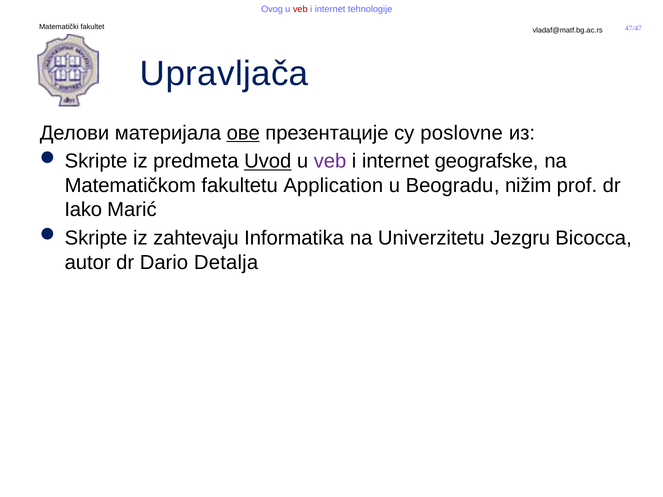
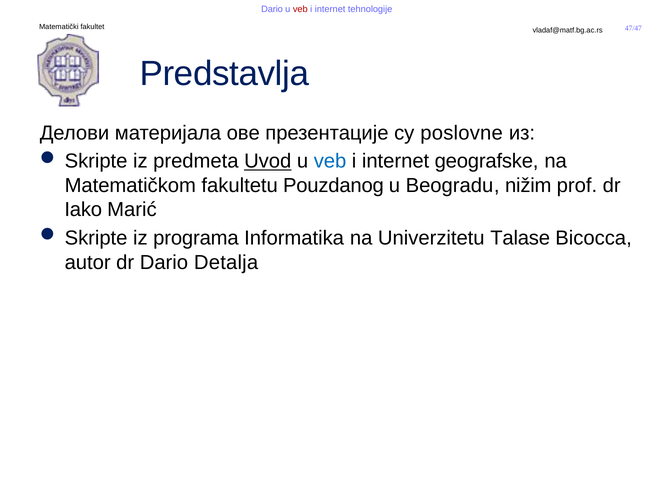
Ovog: Ovog -> Dario (272, 9)
Upravljača: Upravljača -> Predstavlja (224, 74)
ове underline: present -> none (243, 133)
veb colour: purple -> blue (330, 161)
Application: Application -> Pouzdanog (333, 186)
zahtevaju: zahtevaju -> programa (196, 238)
Jezgru: Jezgru -> Talase (520, 238)
